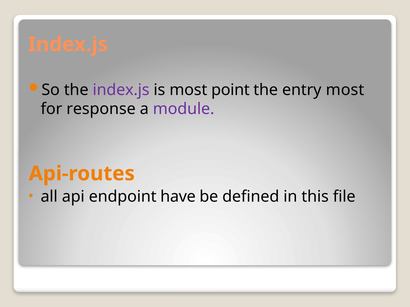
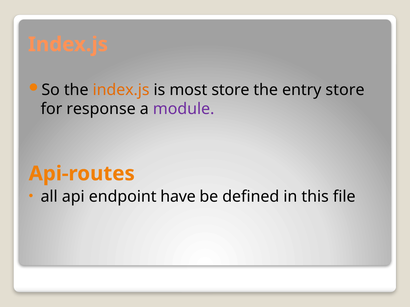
index.js colour: purple -> orange (121, 90)
most point: point -> store (230, 90)
entry most: most -> store (345, 90)
